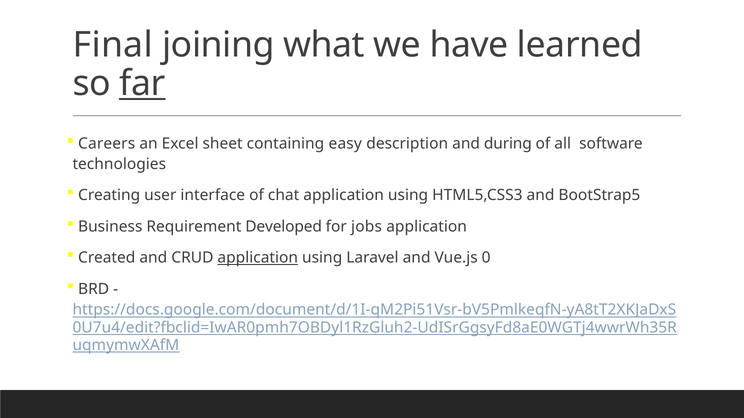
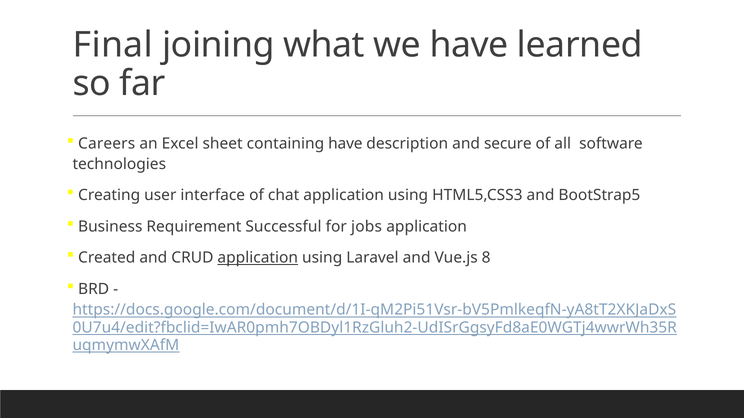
far underline: present -> none (142, 84)
containing easy: easy -> have (345, 144)
during: during -> secure (508, 144)
Developed: Developed -> Successful (283, 227)
0: 0 -> 8 (486, 258)
